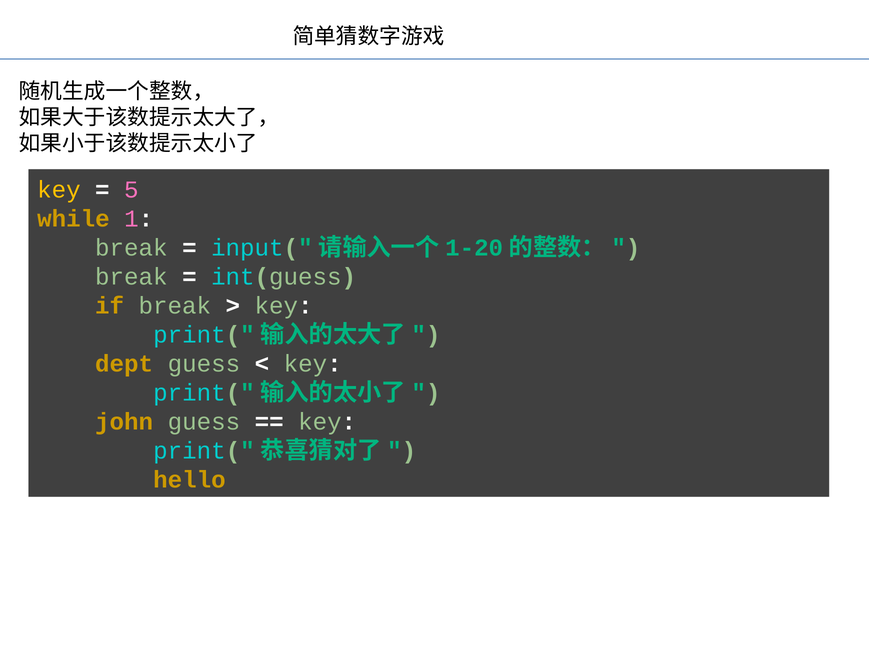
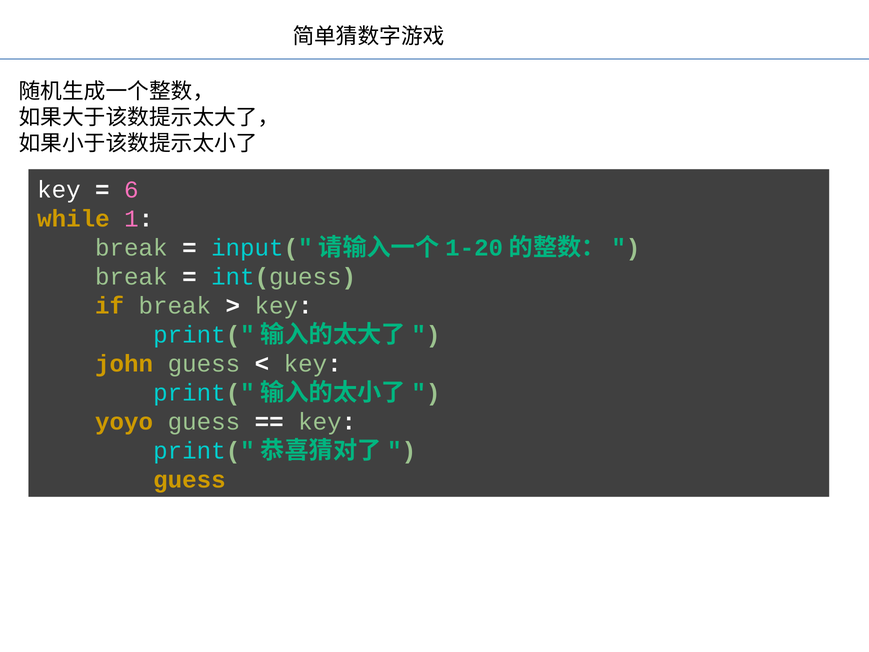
key colour: yellow -> white (59, 190)
5: 5 -> 6 (131, 190)
dept: dept -> john (124, 364)
john: john -> yoyo (124, 421)
hello: hello -> guess (189, 479)
